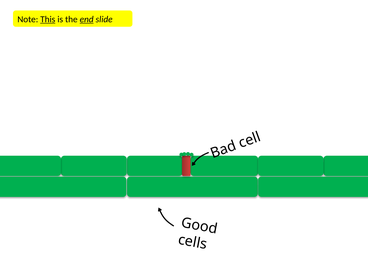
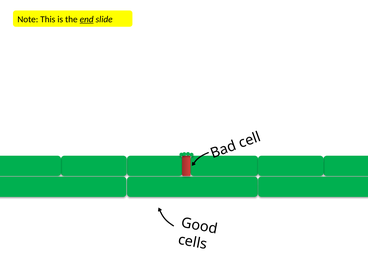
This underline: present -> none (48, 19)
